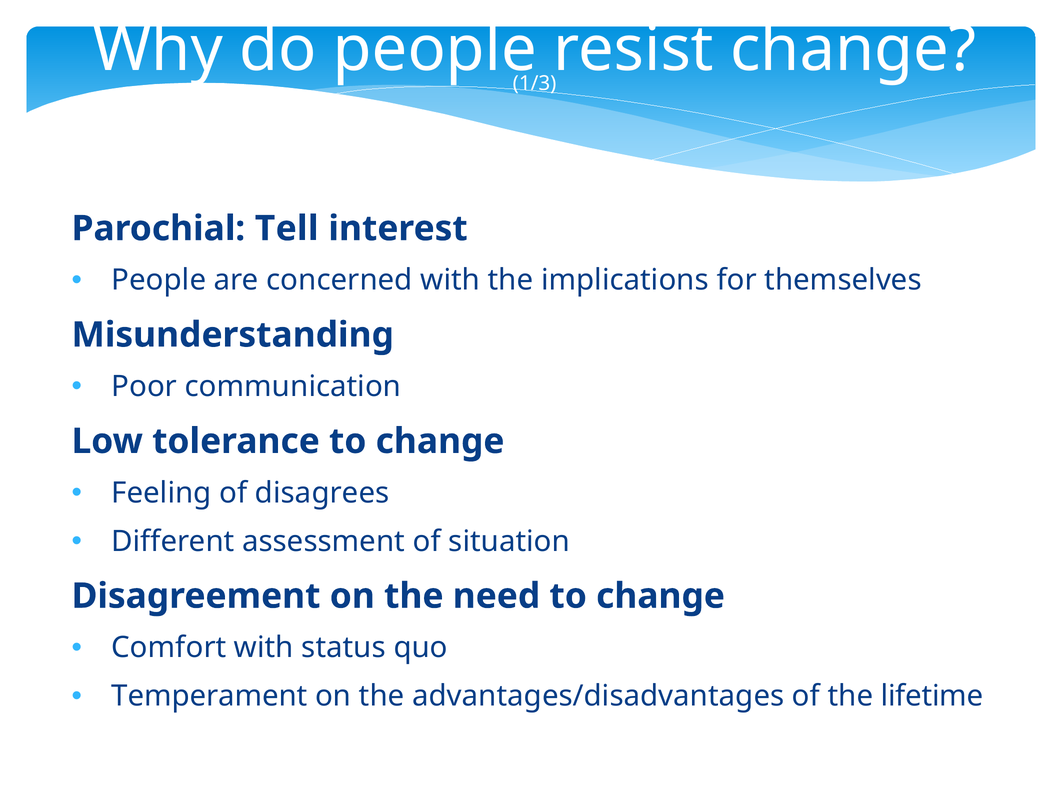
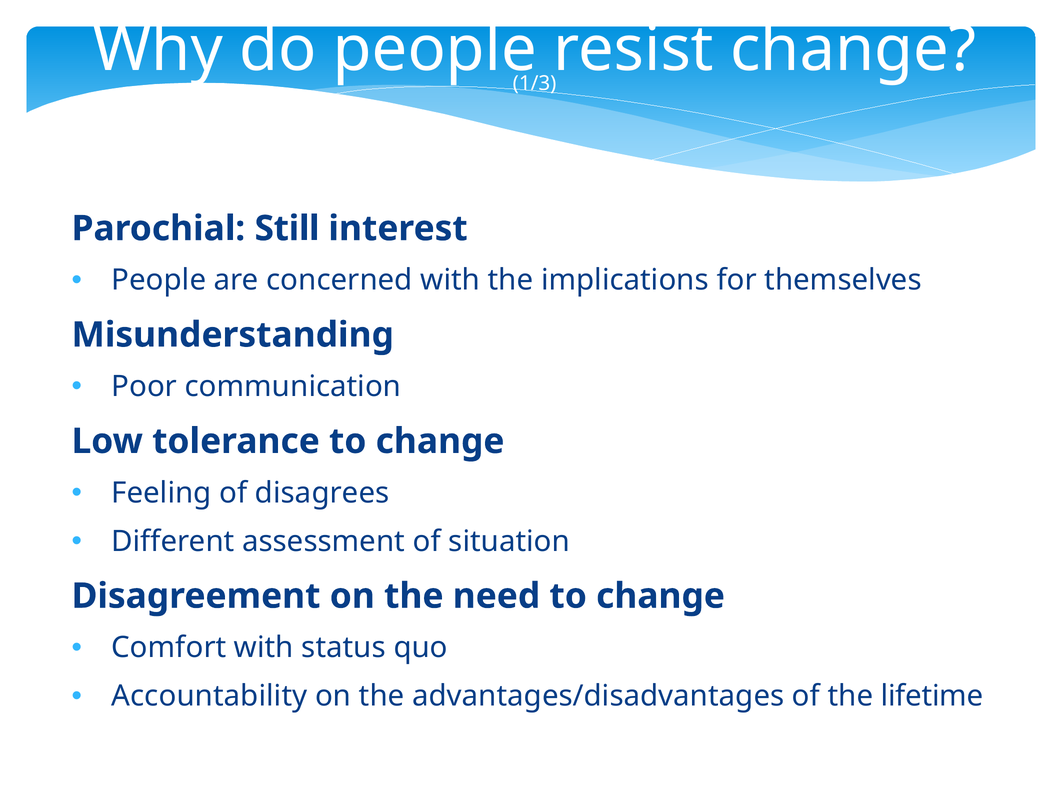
Tell: Tell -> Still (287, 228)
Temperament: Temperament -> Accountability (209, 696)
